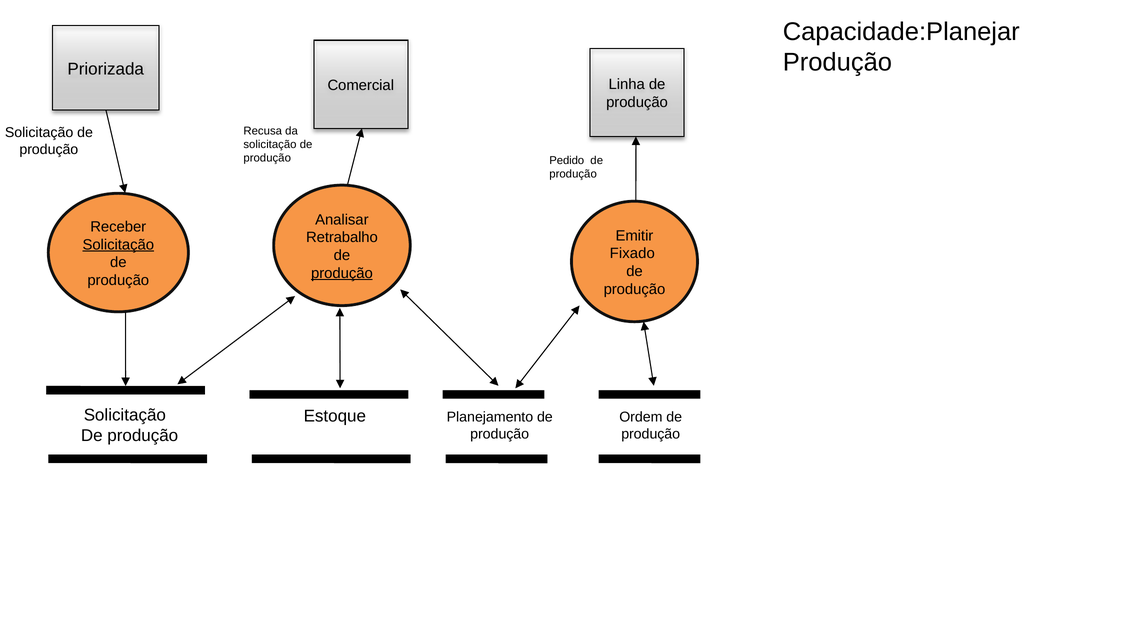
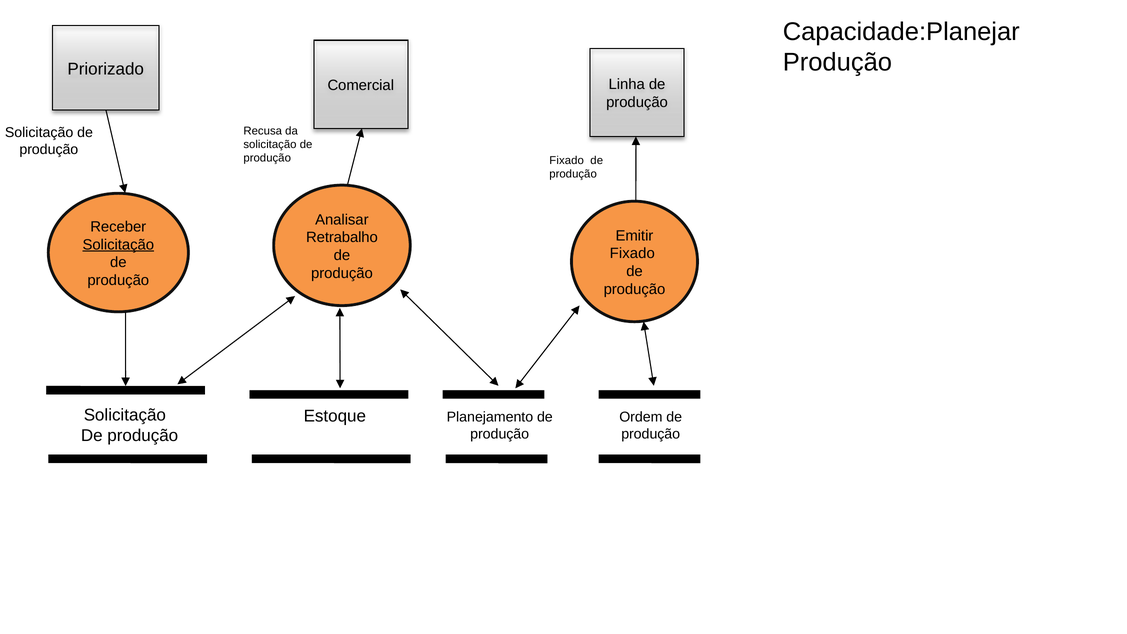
Priorizada: Priorizada -> Priorizado (106, 69)
Pedido: Pedido -> Fixado (567, 160)
produção underline: present -> none (342, 273)
